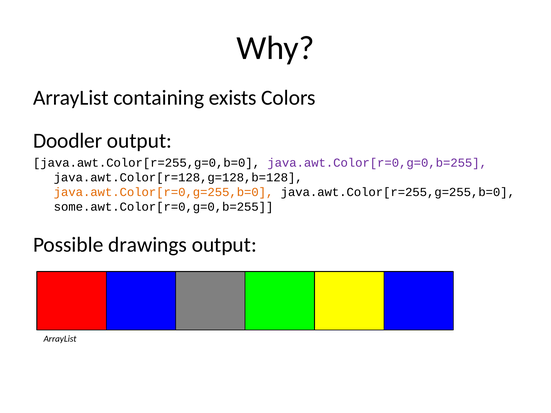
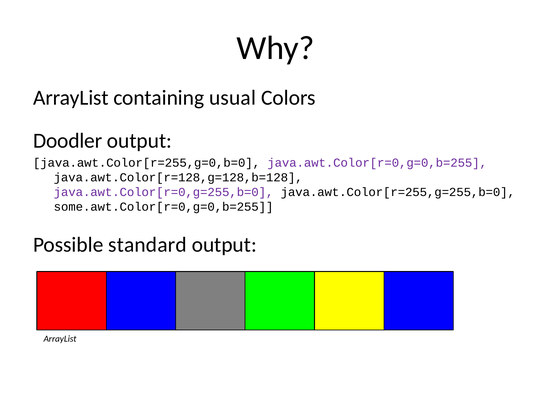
exists: exists -> usual (233, 98)
java.awt.Color[r=0,g=255,b=0 colour: orange -> purple (164, 192)
drawings: drawings -> standard (147, 245)
